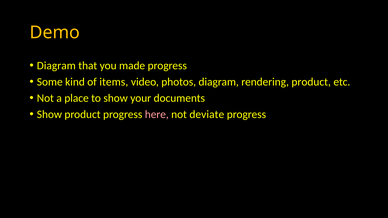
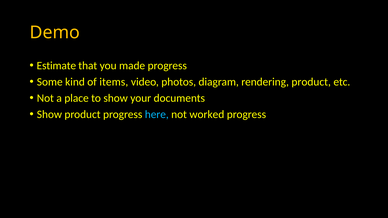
Diagram: Diagram -> Estimate (56, 66)
here colour: pink -> light blue (157, 114)
deviate: deviate -> worked (207, 114)
